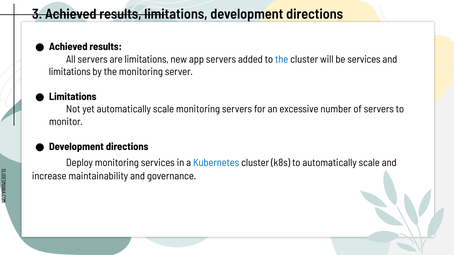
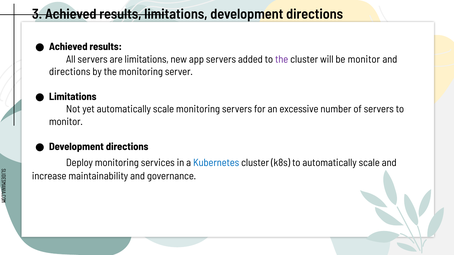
the colour: blue -> purple (282, 59)
be services: services -> monitor (364, 59)
limitations: limitations -> directions (70, 72)
